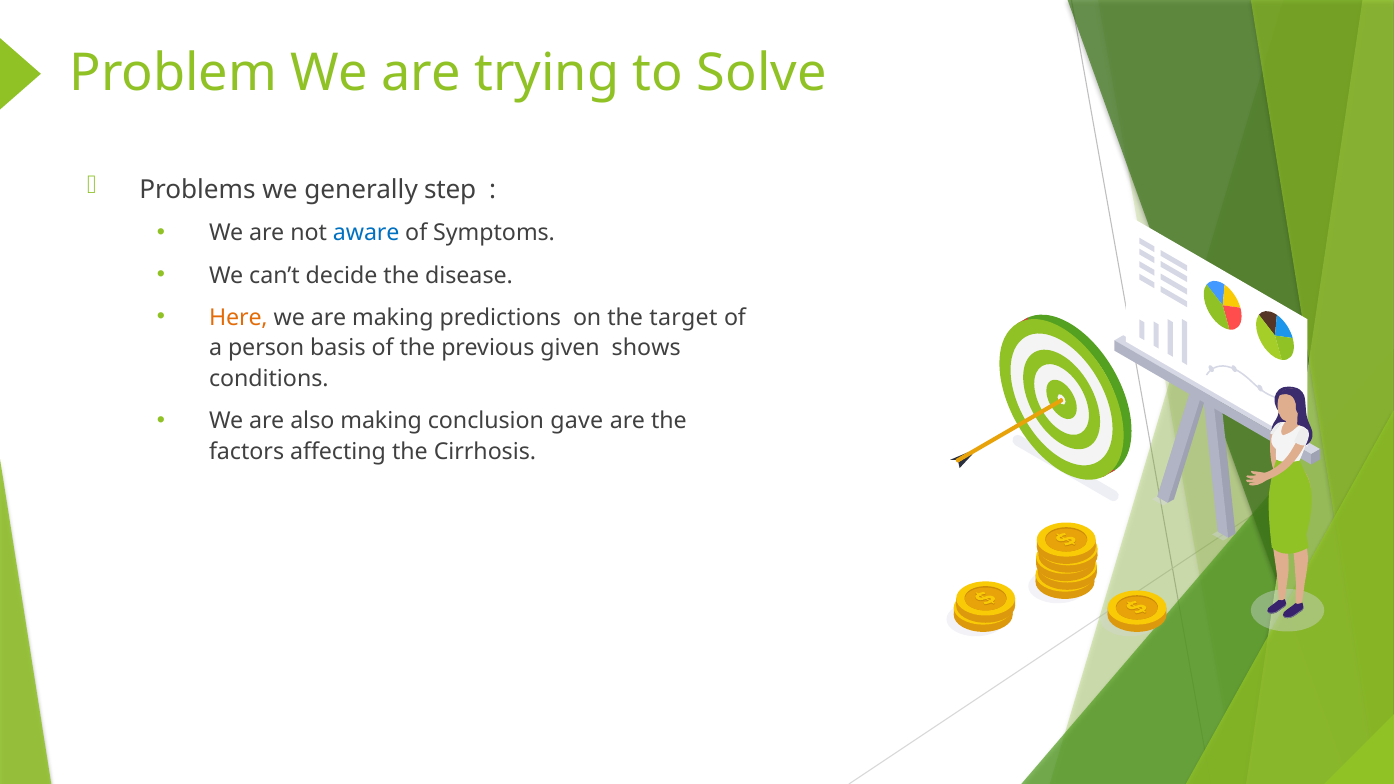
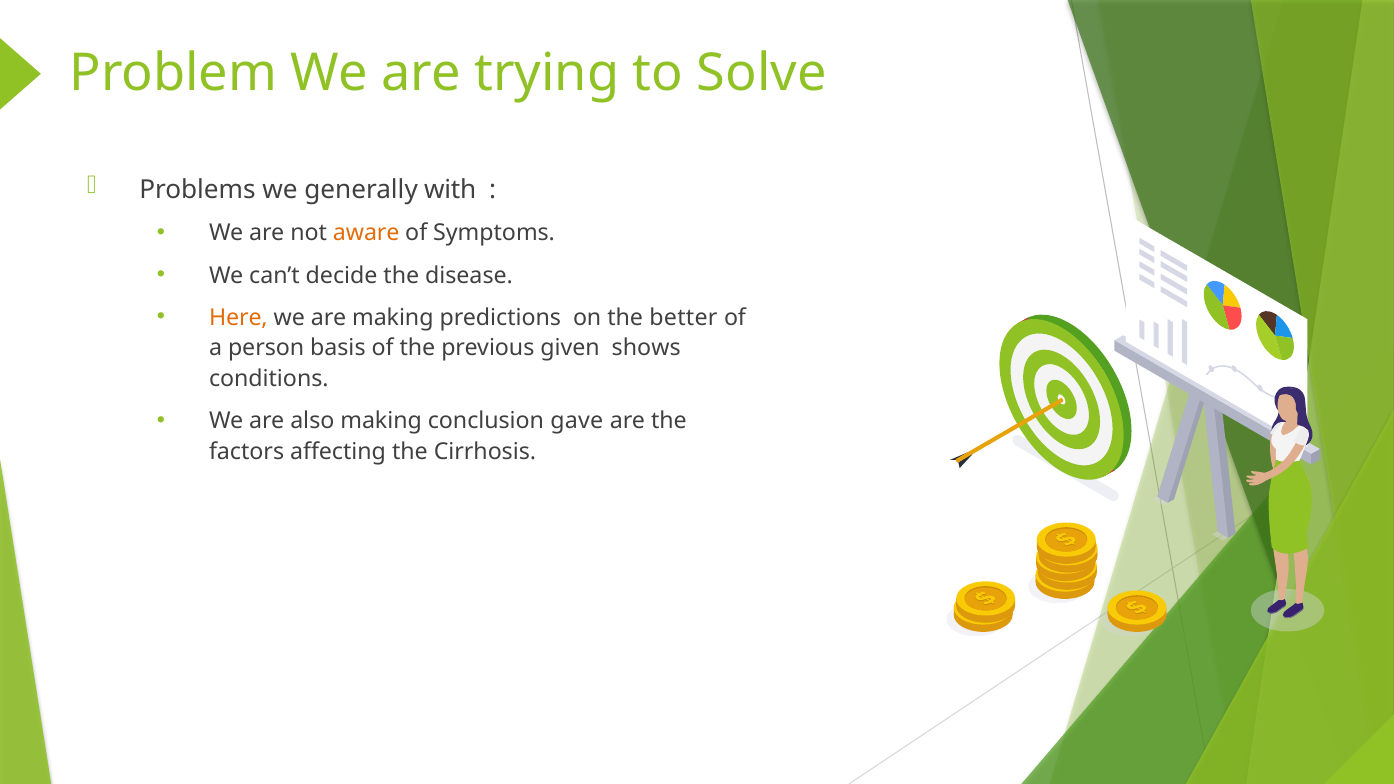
step: step -> with (450, 189)
aware colour: blue -> orange (366, 233)
target: target -> better (683, 318)
